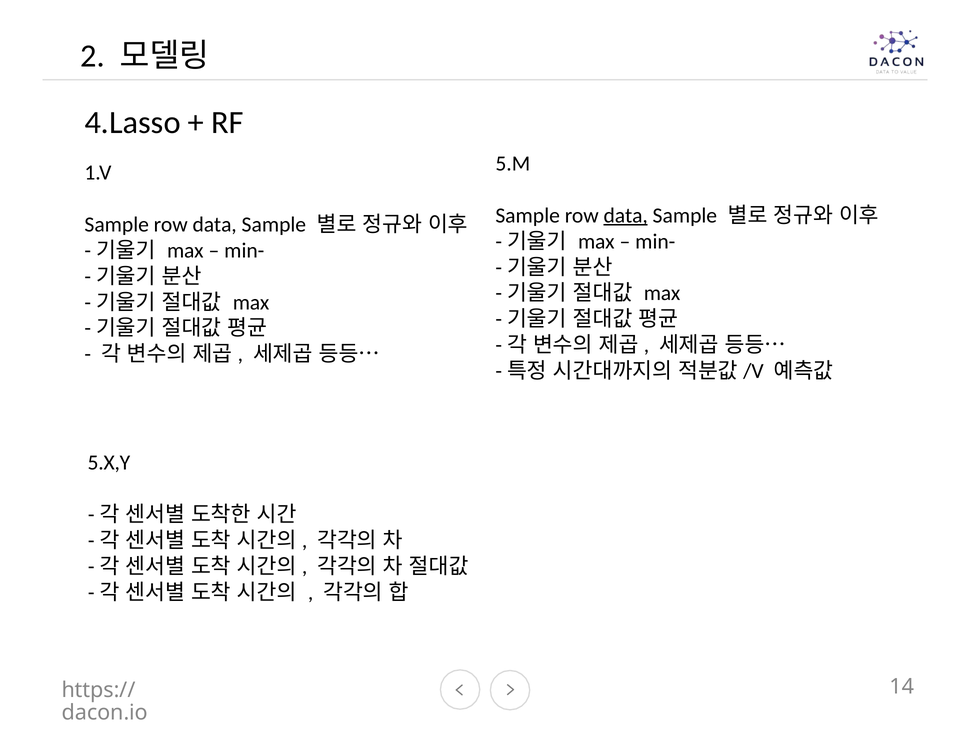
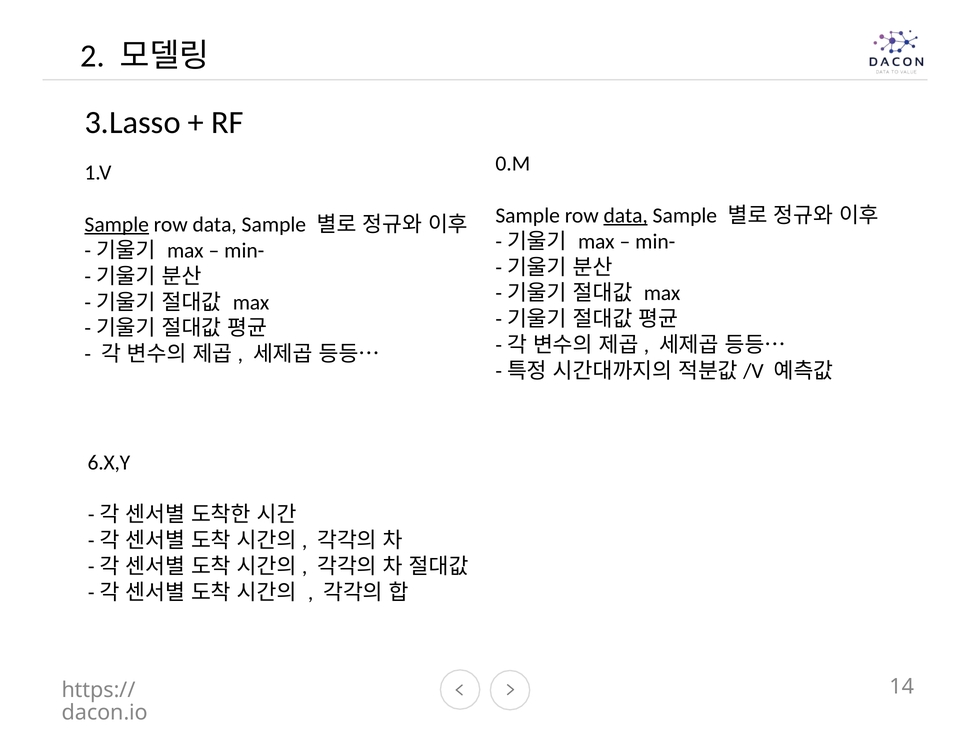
4.Lasso: 4.Lasso -> 3.Lasso (133, 123)
5.M: 5.M -> 0.M (513, 164)
Sample underline: none -> present (117, 224)
5.X,Y: 5.X,Y -> 6.X,Y (109, 462)
